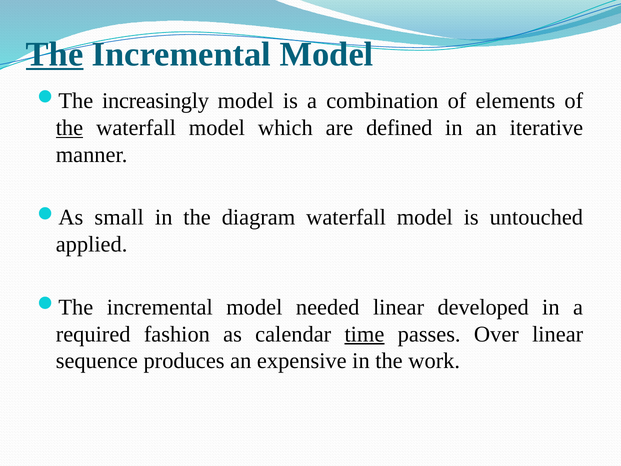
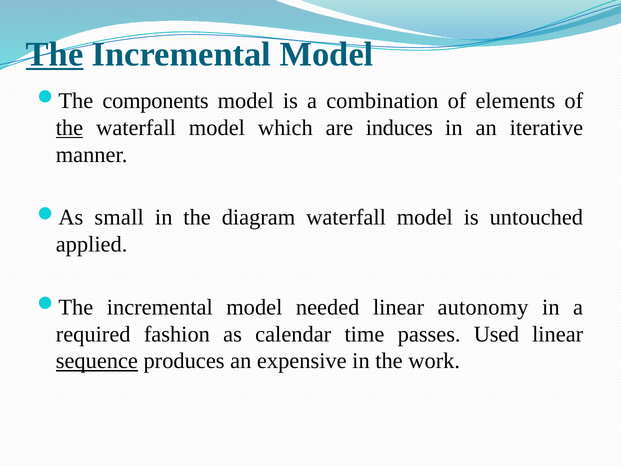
increasingly: increasingly -> components (156, 101)
defined: defined -> induces (399, 128)
developed: developed -> autonomy (483, 307)
time underline: present -> none (364, 334)
Over: Over -> Used (496, 334)
sequence underline: none -> present (97, 361)
